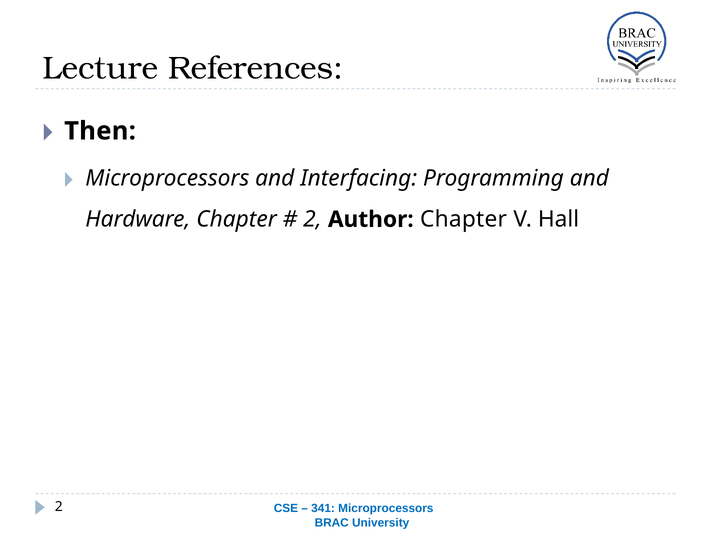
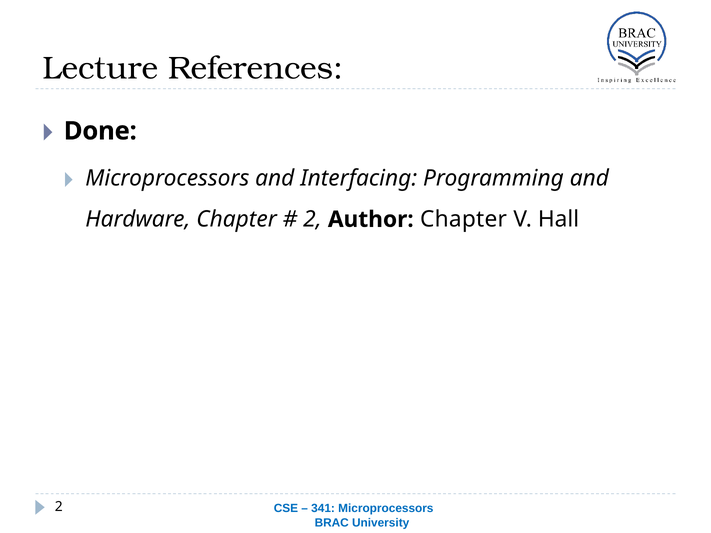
Then: Then -> Done (100, 131)
